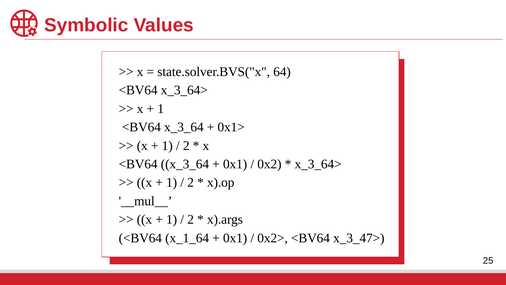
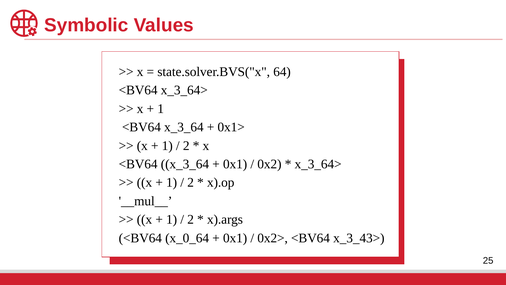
x_1_64: x_1_64 -> x_0_64 (187, 238)
x_3_47>: x_3_47> -> x_3_43> (359, 238)
